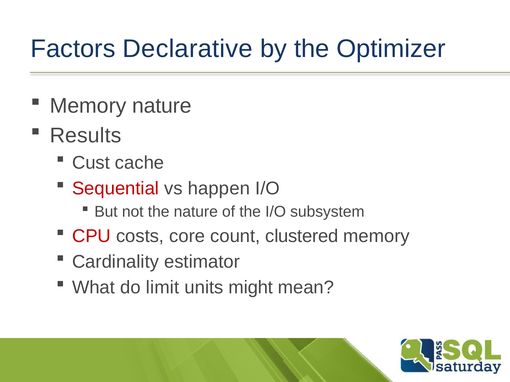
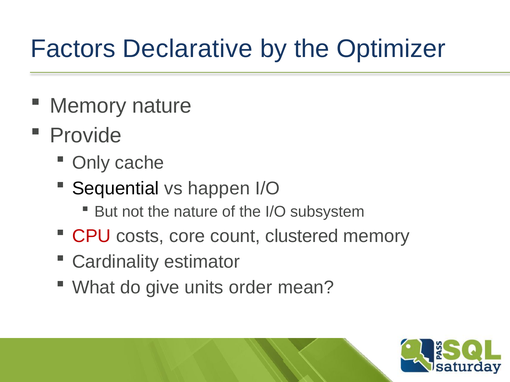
Results: Results -> Provide (86, 136)
Cust: Cust -> Only (91, 163)
Sequential colour: red -> black (116, 189)
limit: limit -> give (163, 288)
might: might -> order (251, 288)
